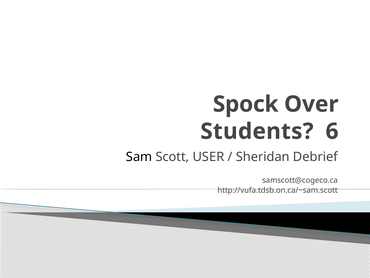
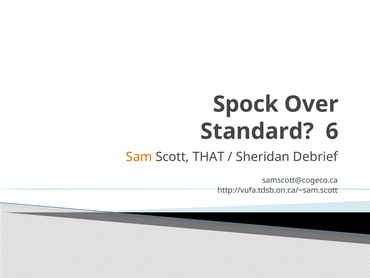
Students: Students -> Standard (257, 131)
Sam colour: black -> orange (139, 157)
USER: USER -> THAT (208, 157)
